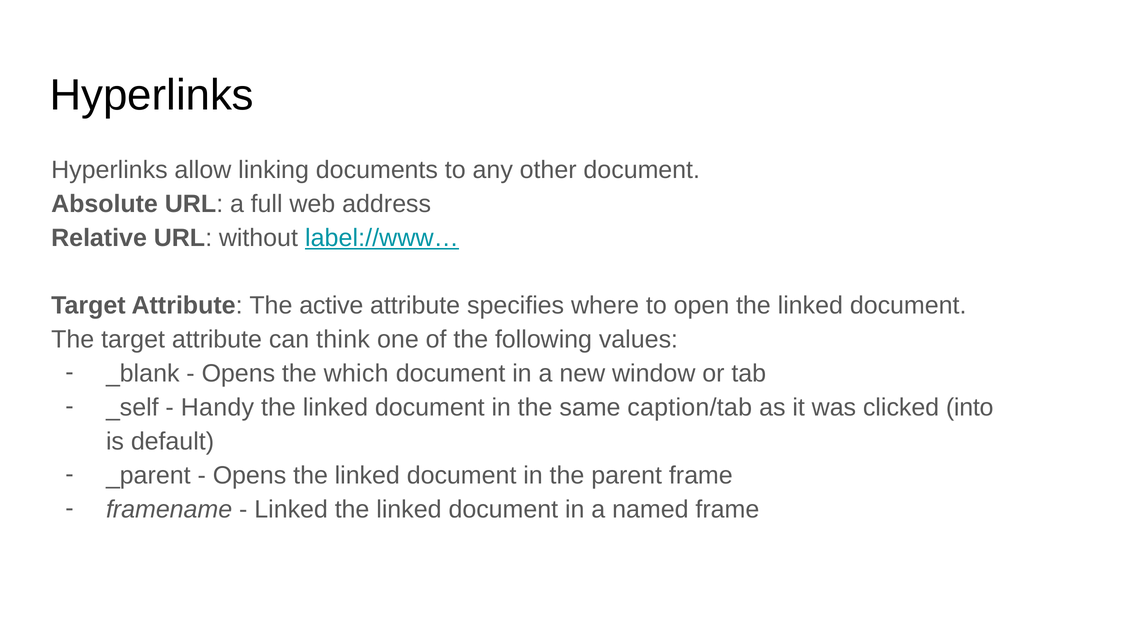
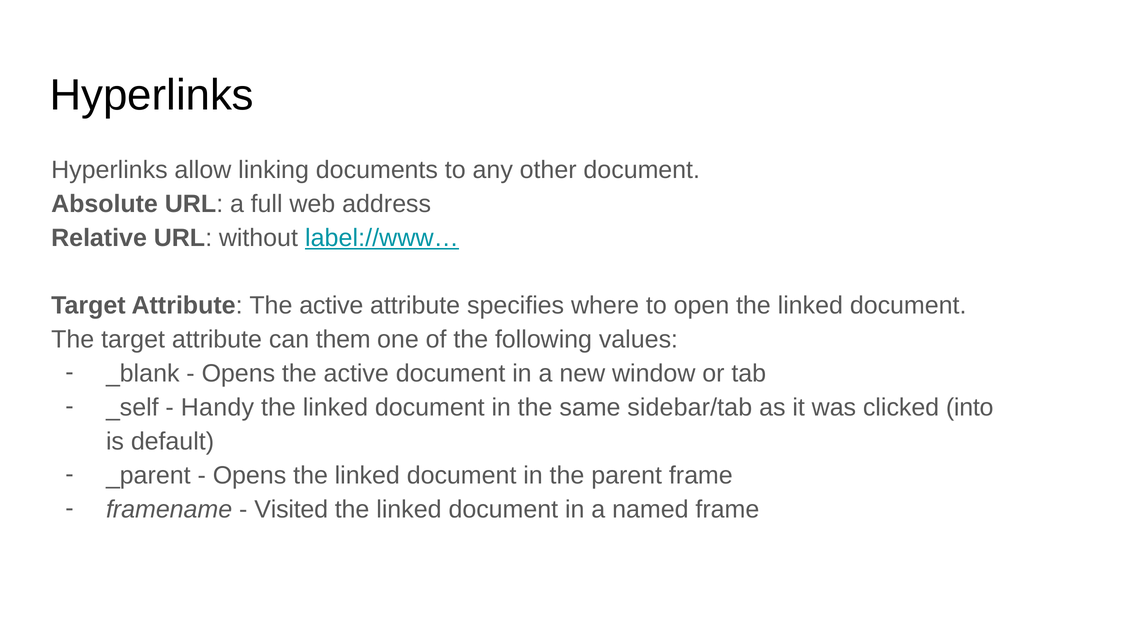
think: think -> them (343, 340)
Opens the which: which -> active (356, 374)
caption/tab: caption/tab -> sidebar/tab (690, 407)
Linked: Linked -> Visited (291, 509)
